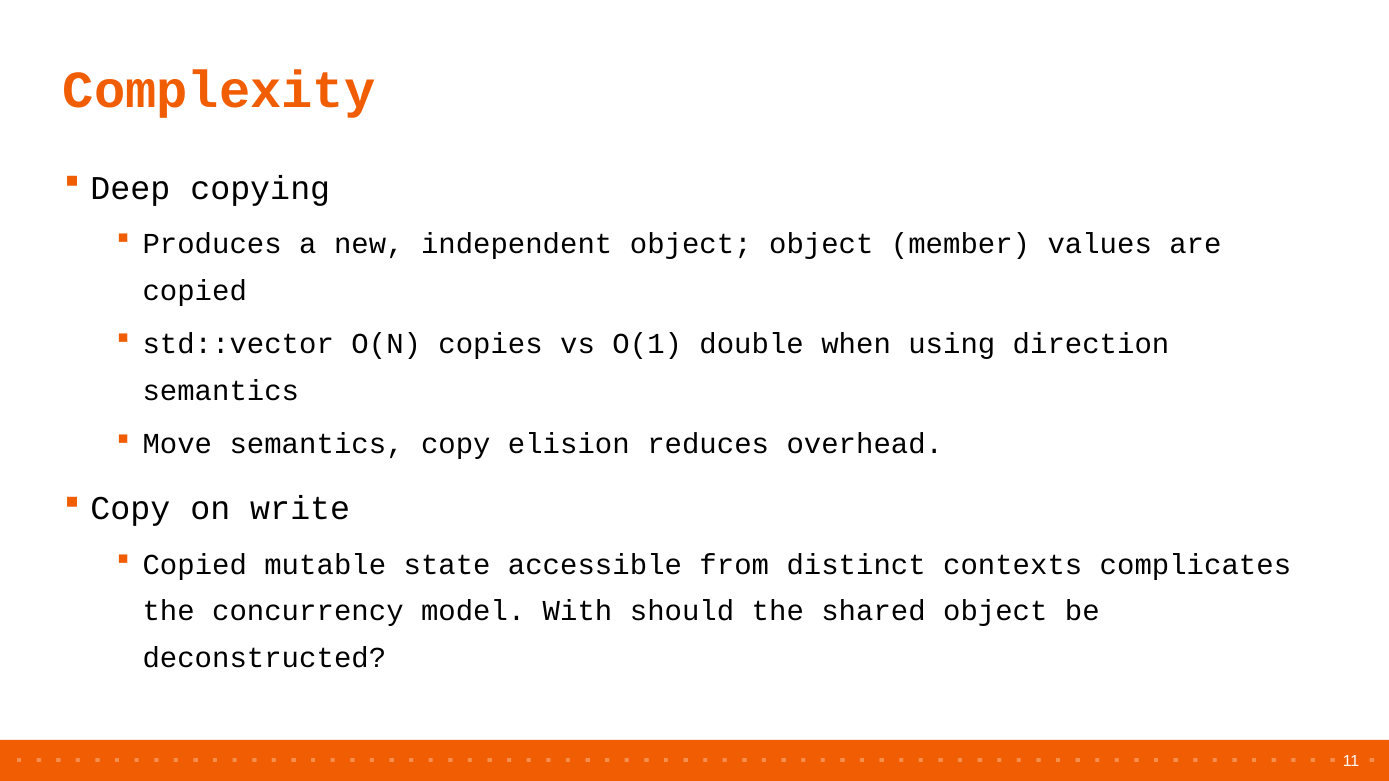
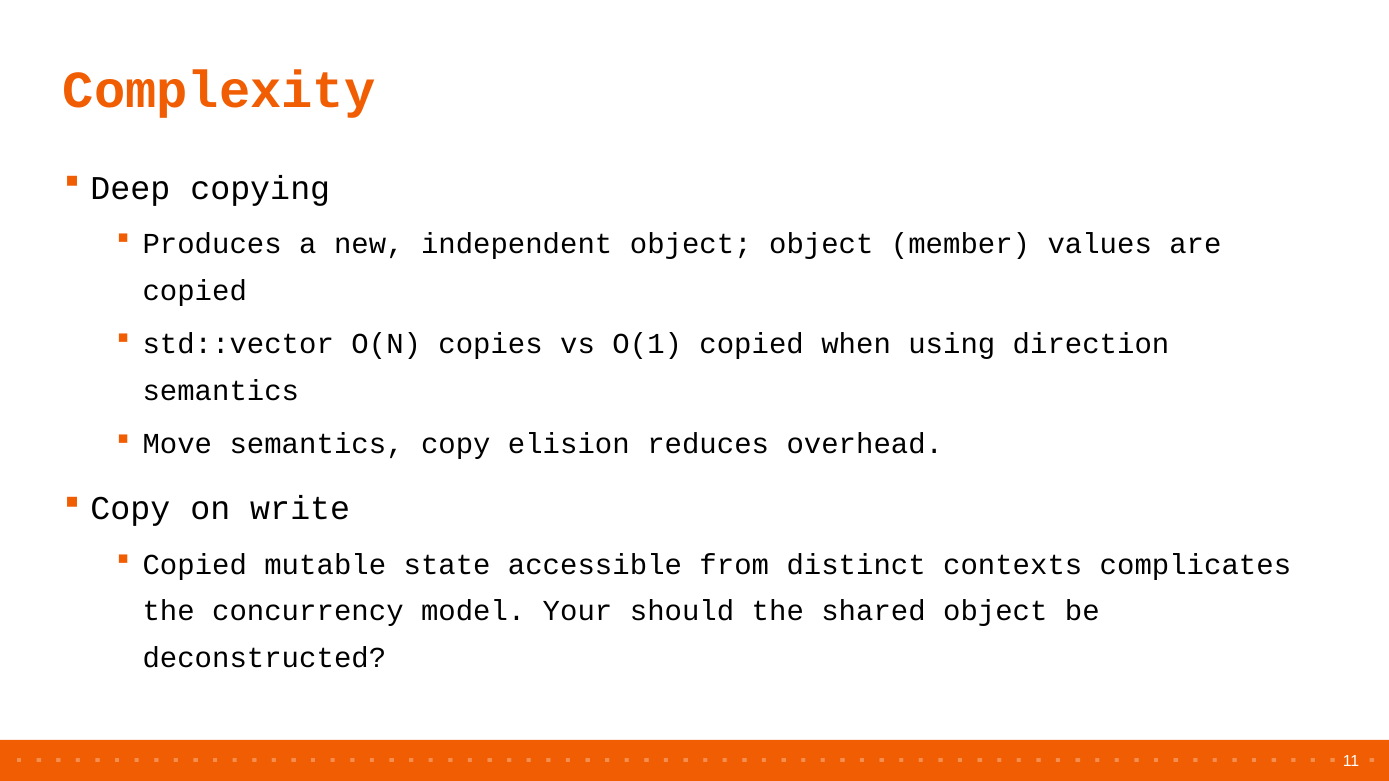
O(1 double: double -> copied (752, 344)
With: With -> Your (578, 612)
